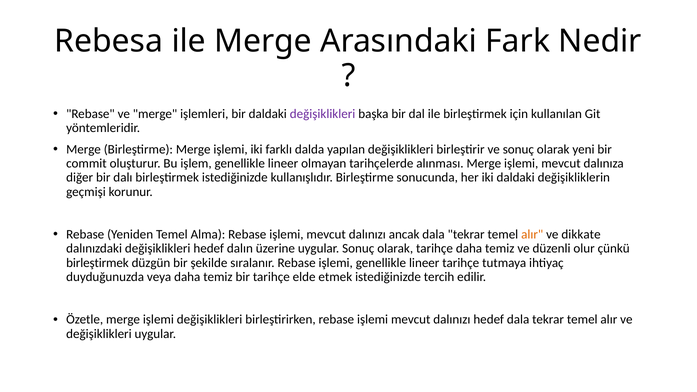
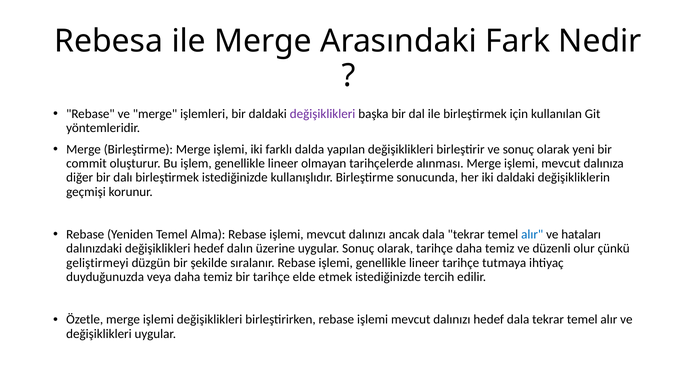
alır colour: orange -> blue (532, 235)
dikkate: dikkate -> hataları (581, 235)
birleştirmek: birleştirmek -> geliştirmeyi (97, 263)
